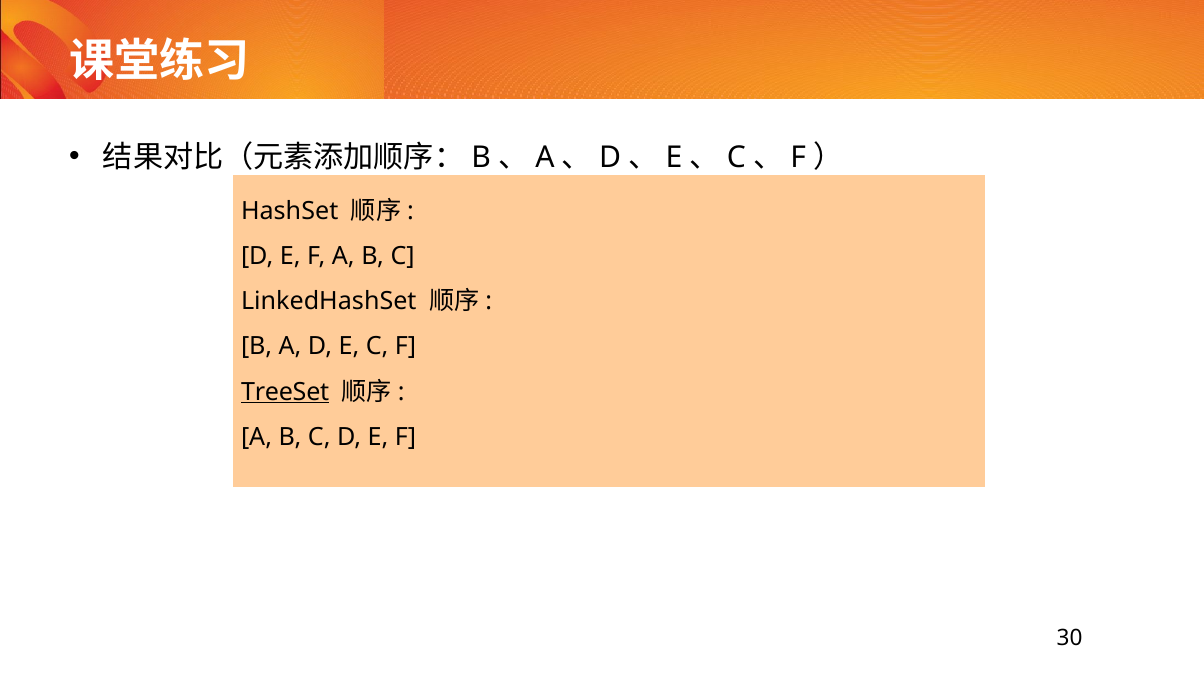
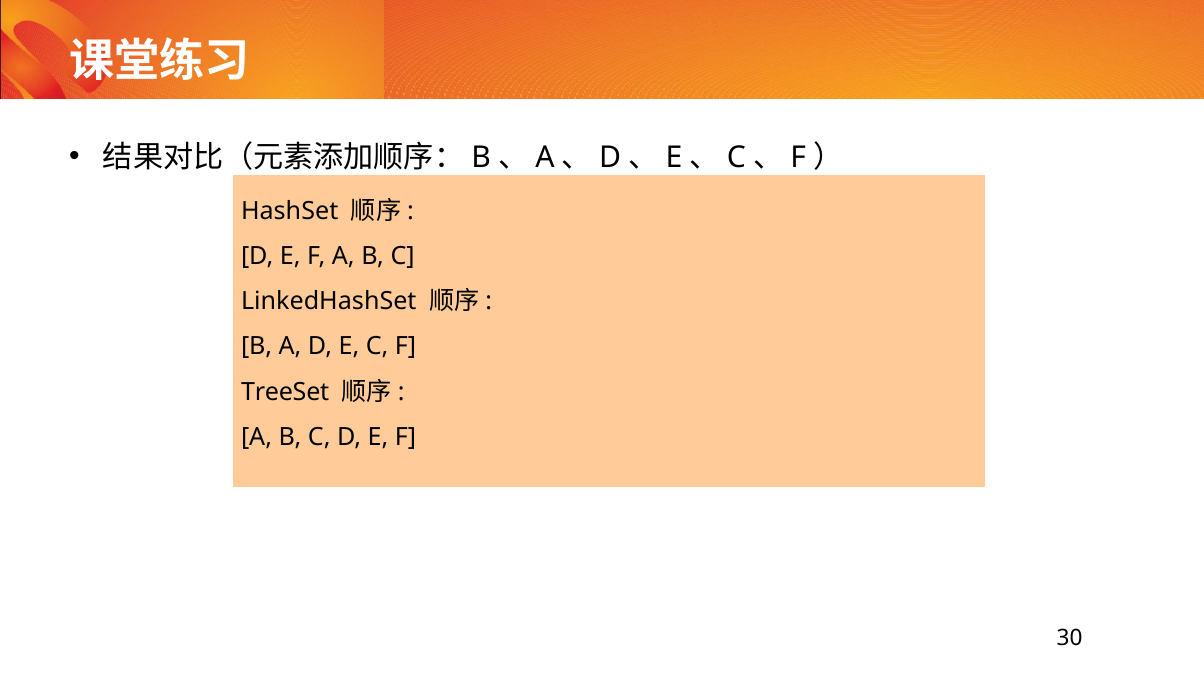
TreeSet underline: present -> none (285, 392)
